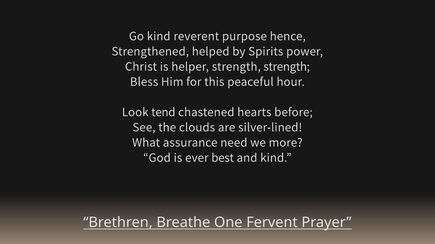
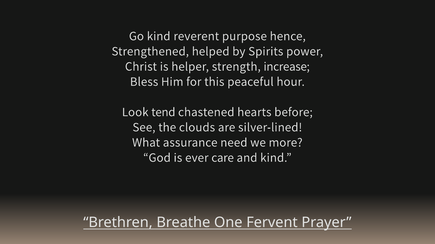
strength strength: strength -> increase (287, 67)
best: best -> care (223, 158)
